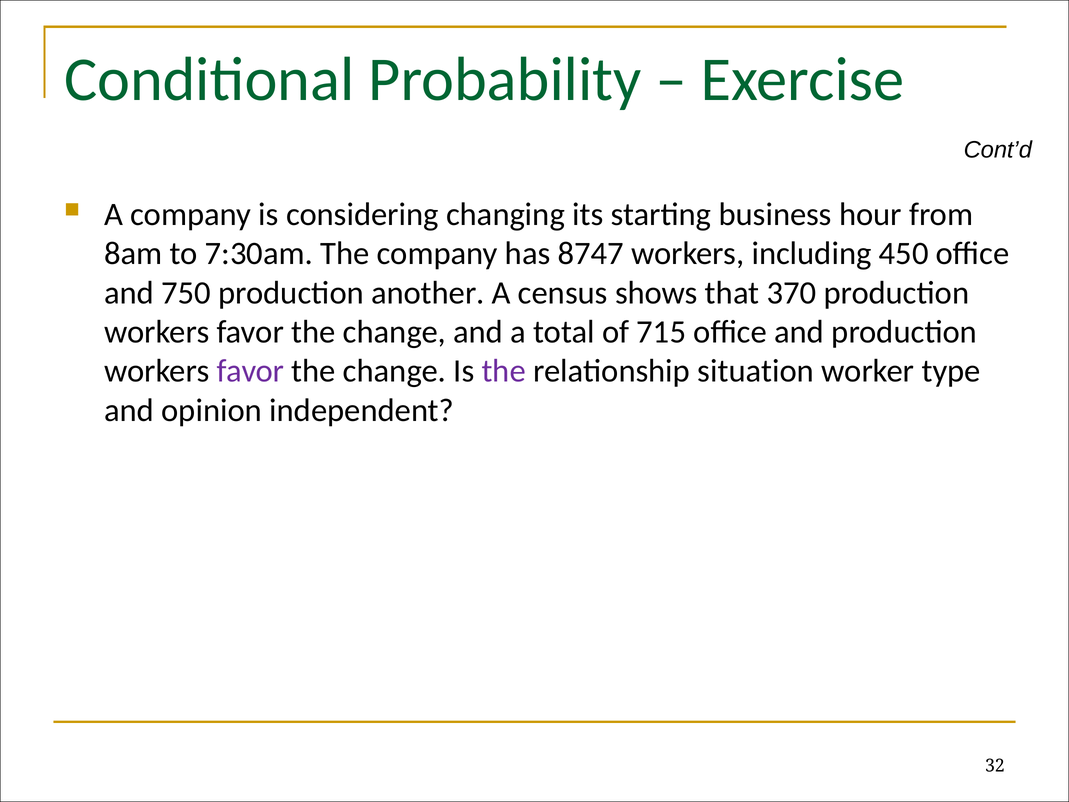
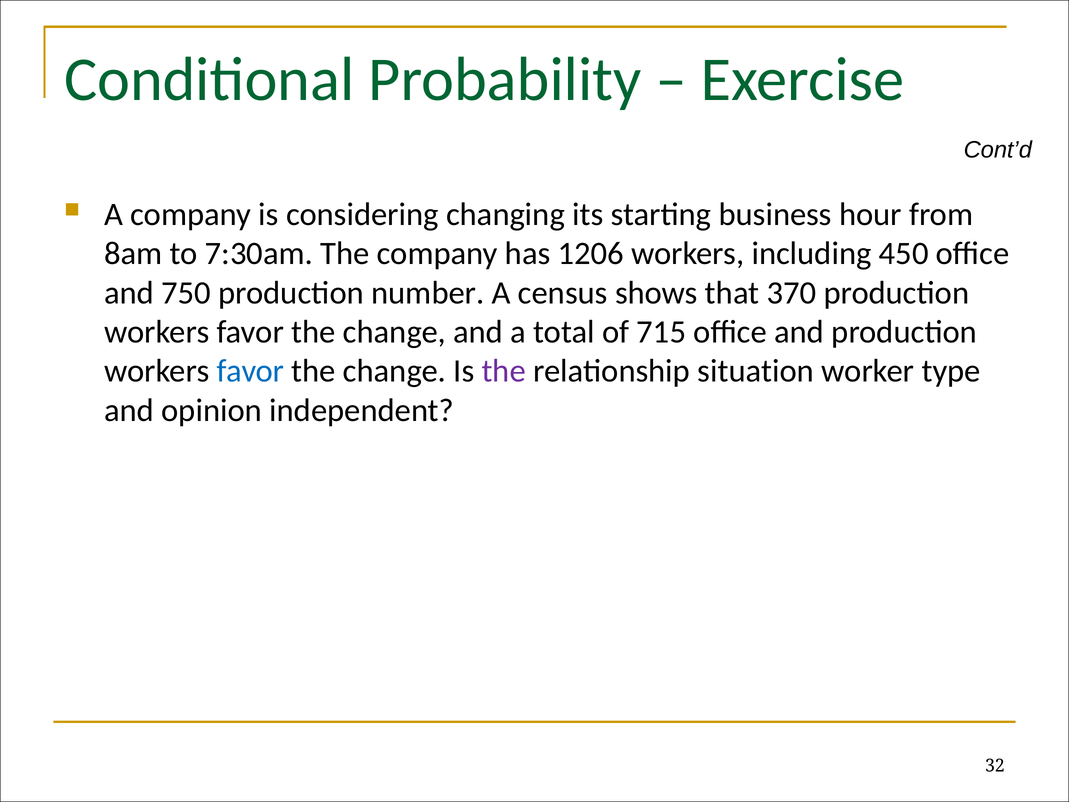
8747: 8747 -> 1206 (591, 253)
another: another -> number (428, 293)
favor colour: purple -> blue (250, 371)
